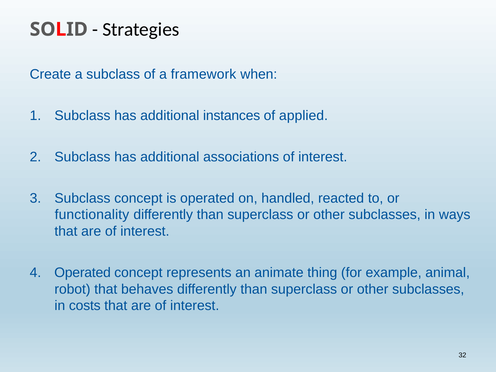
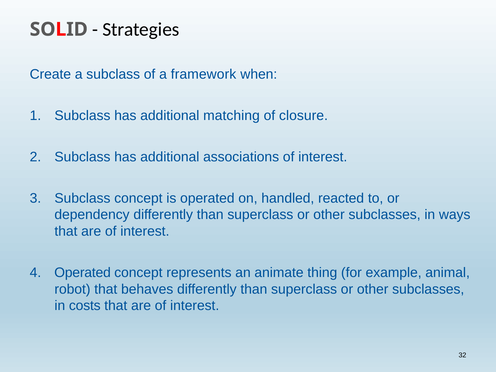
instances: instances -> matching (231, 116)
applied: applied -> closure (304, 116)
functionality: functionality -> dependency (92, 215)
